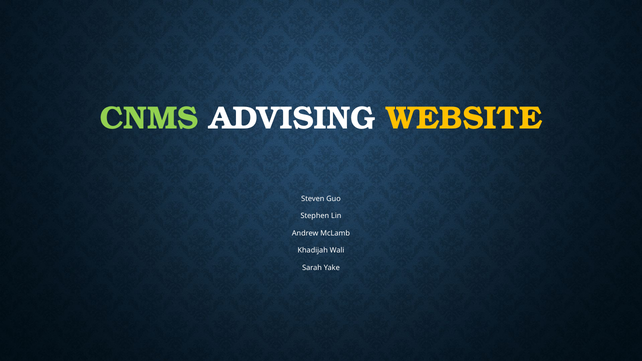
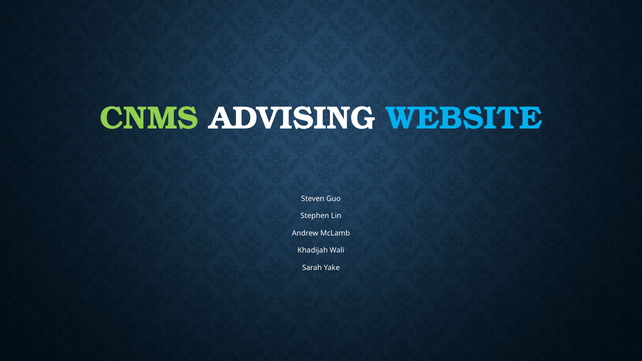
WEBSITE colour: yellow -> light blue (464, 118)
